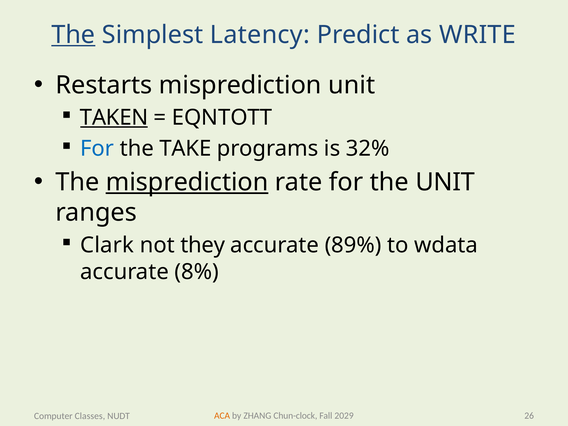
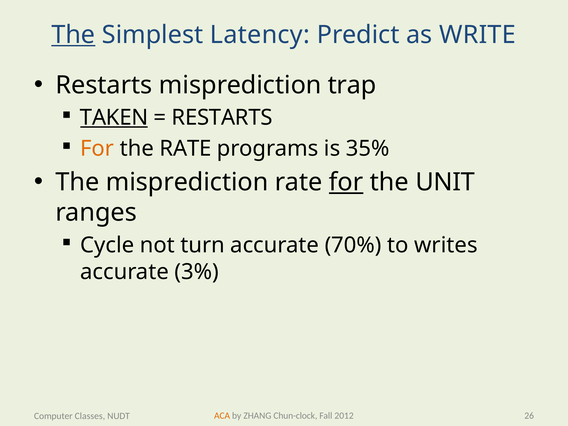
misprediction unit: unit -> trap (352, 85)
EQNTOTT: EQNTOTT -> RESTARTS (222, 118)
For colour: blue -> orange (97, 149)
the TAKE: TAKE -> RATE (185, 149)
32%: 32% -> 35% (368, 149)
misprediction underline: present -> none (187, 182)
for underline: none -> present (346, 182)
Clark: Clark -> Cycle (107, 245)
they: they -> turn (203, 245)
89%: 89% -> 70% (353, 245)
wdata: wdata -> writes (446, 245)
8%: 8% -> 3% (197, 272)
2029: 2029 -> 2012 (344, 416)
